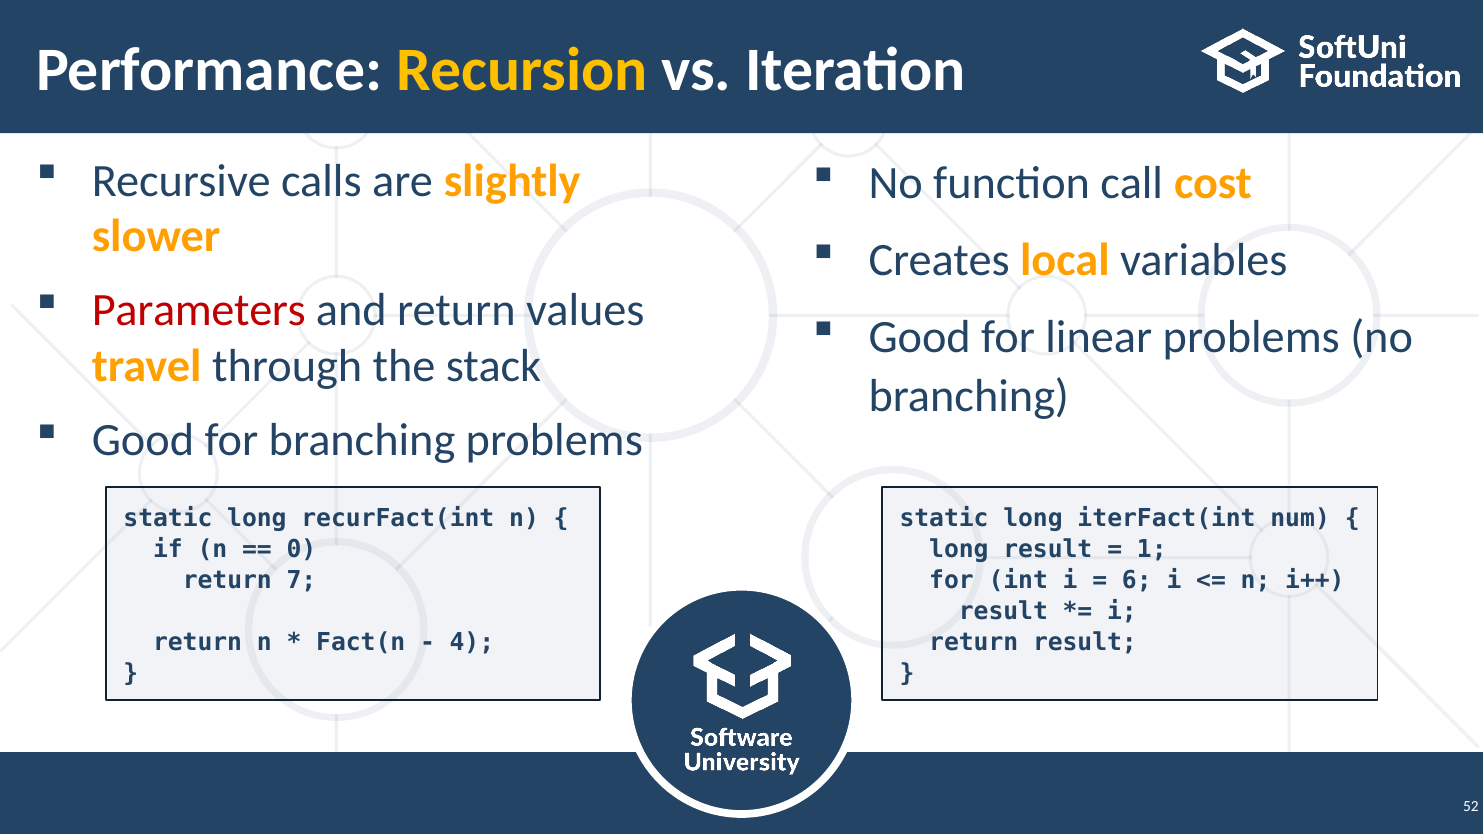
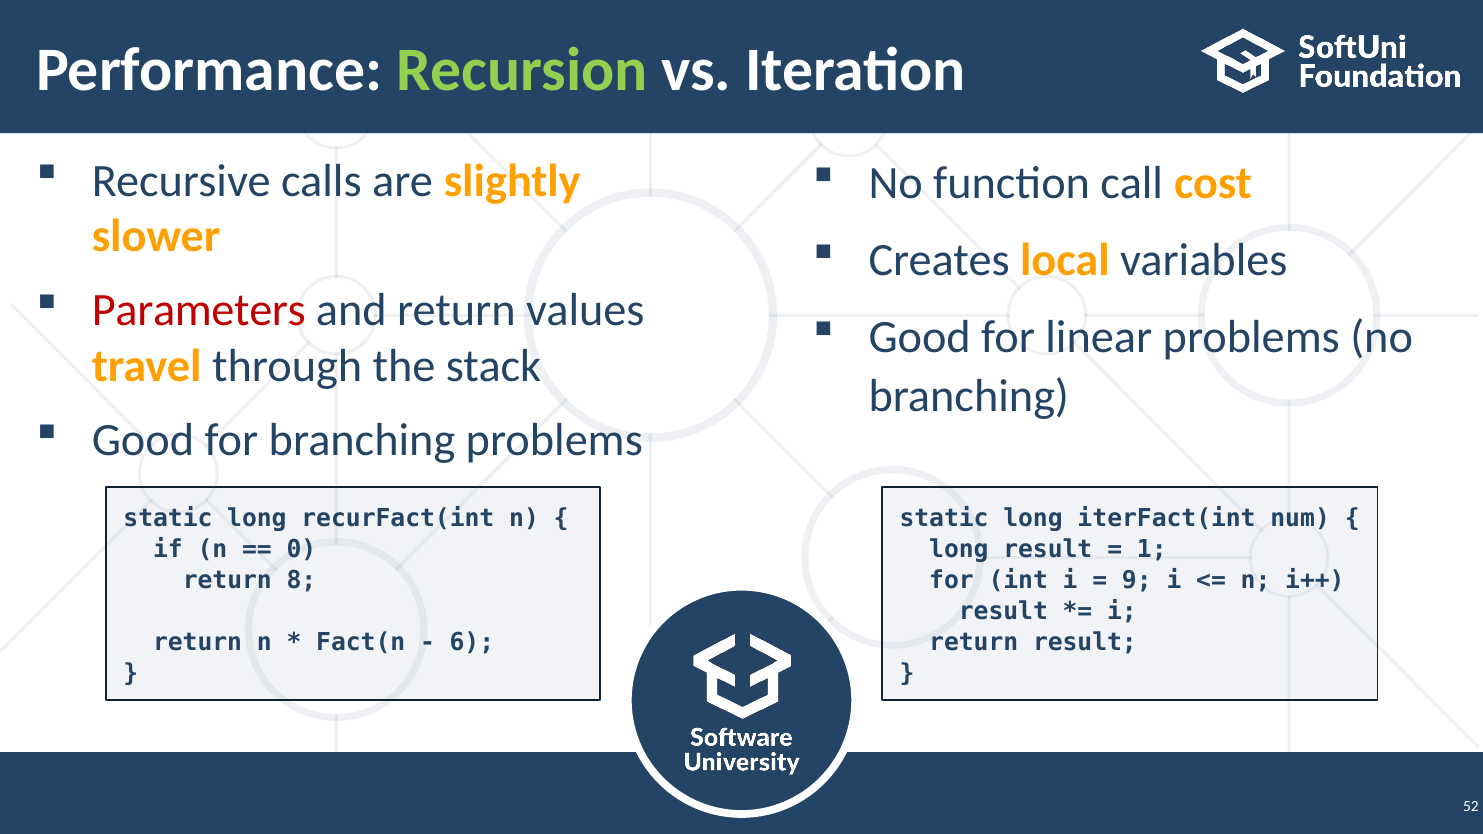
Recursion colour: yellow -> light green (522, 70)
7: 7 -> 8 (301, 581)
6: 6 -> 9 (1137, 581)
4: 4 -> 6 (472, 643)
